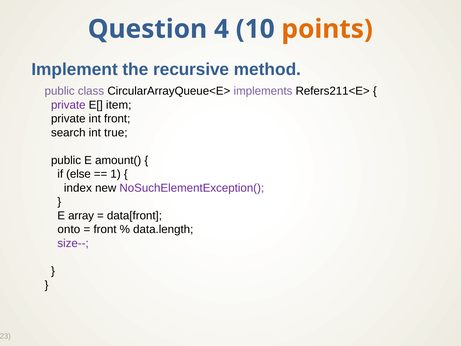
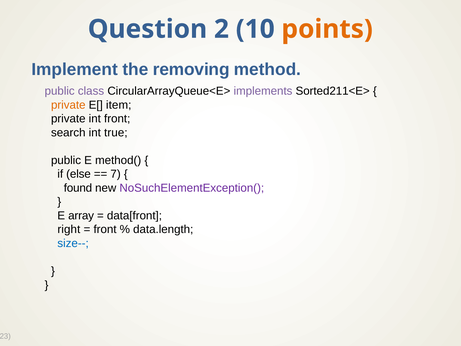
4: 4 -> 2 (221, 29)
recursive: recursive -> removing (191, 70)
Refers211<E>: Refers211<E> -> Sorted211<E> (333, 91)
private colour: purple -> orange (68, 105)
amount(: amount( -> method( (118, 160)
1: 1 -> 7 (116, 174)
index: index -> found (78, 188)
onto: onto -> right (69, 229)
size-- colour: purple -> blue (73, 243)
